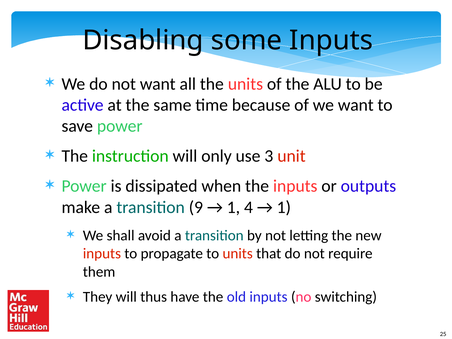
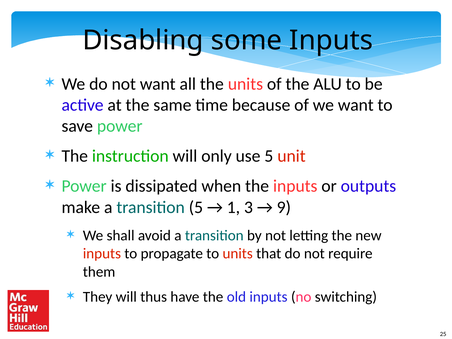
use 3: 3 -> 5 (269, 156)
transition 9: 9 -> 5 (196, 207)
4: 4 -> 3 (248, 207)
1: 1 -> 9 (284, 207)
